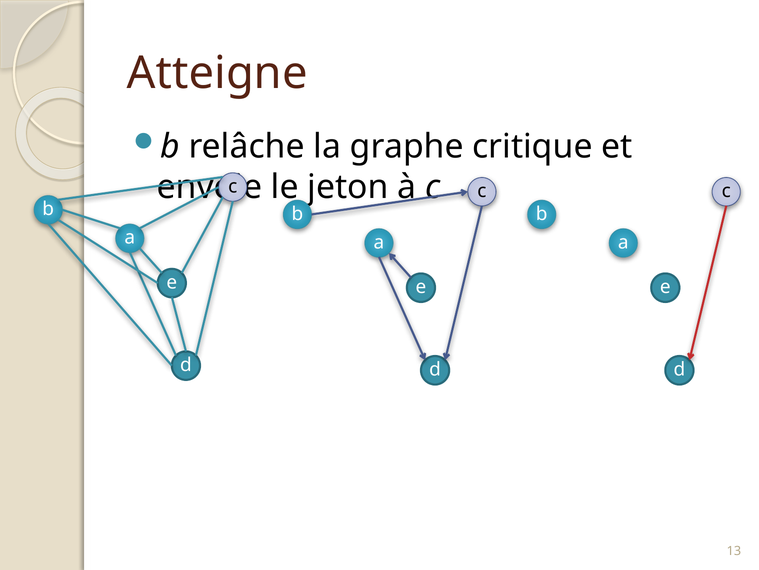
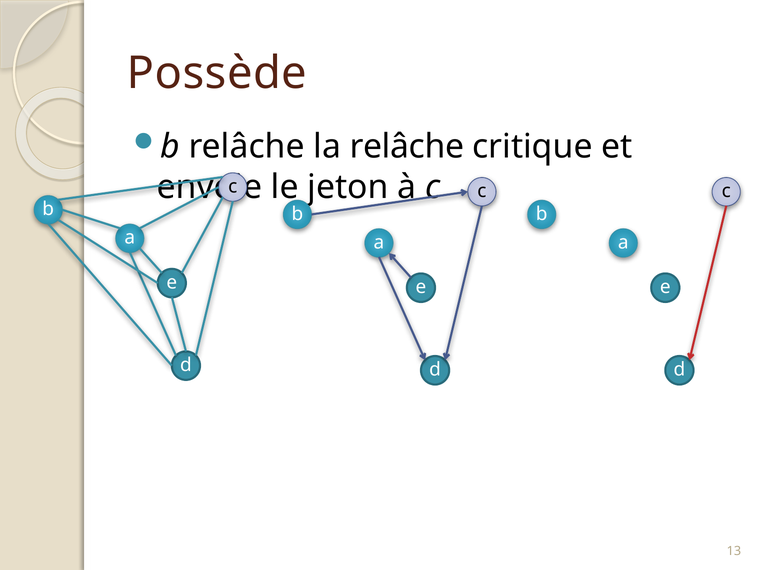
Atteigne: Atteigne -> Possède (217, 73)
la graphe: graphe -> relâche (407, 147)
